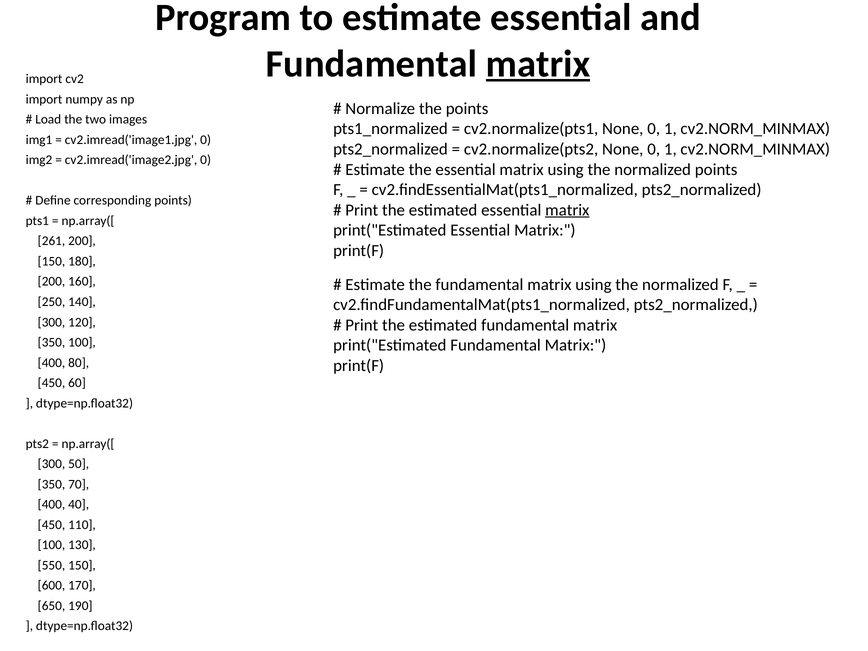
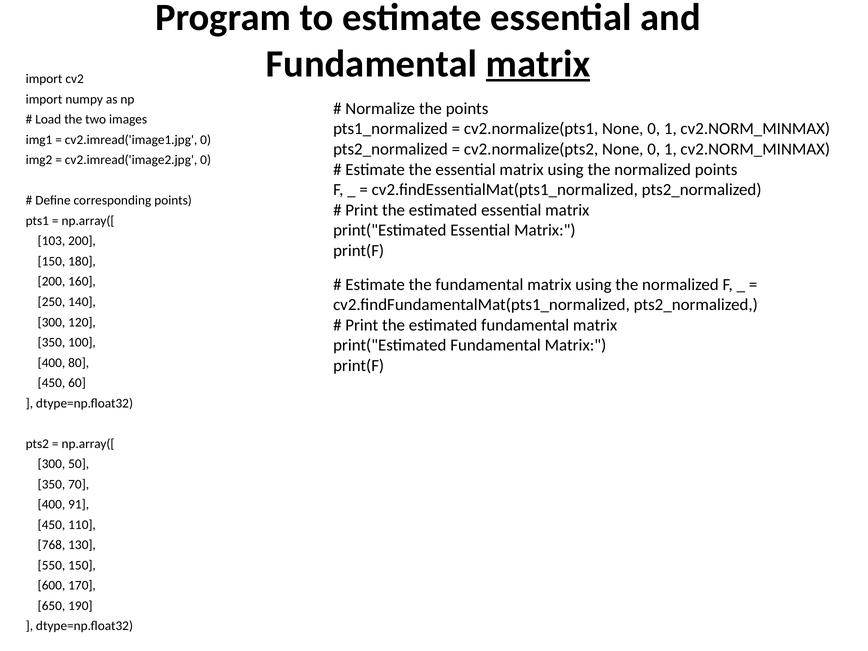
matrix underline: present -> none (567, 210)
261: 261 -> 103 (52, 241)
40: 40 -> 91 (79, 505)
100: 100 -> 768 (52, 545)
